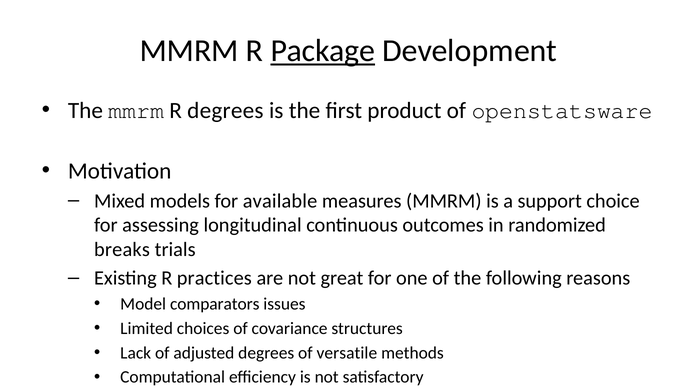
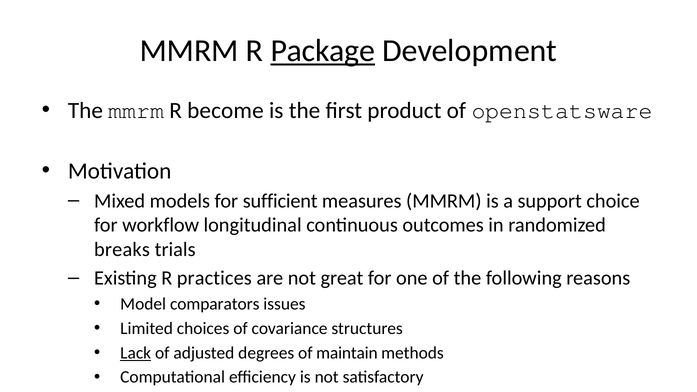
R degrees: degrees -> become (225, 111)
available: available -> sufficient (280, 201)
assessing: assessing -> workflow (161, 225)
Lack underline: none -> present (136, 353)
versatile: versatile -> maintain (347, 353)
